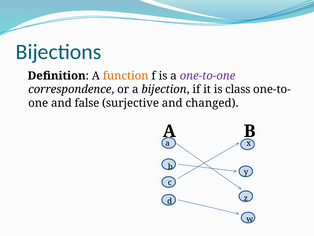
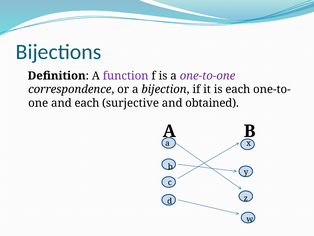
function colour: orange -> purple (126, 76)
is class: class -> each (238, 89)
and false: false -> each (87, 103)
changed: changed -> obtained (212, 103)
